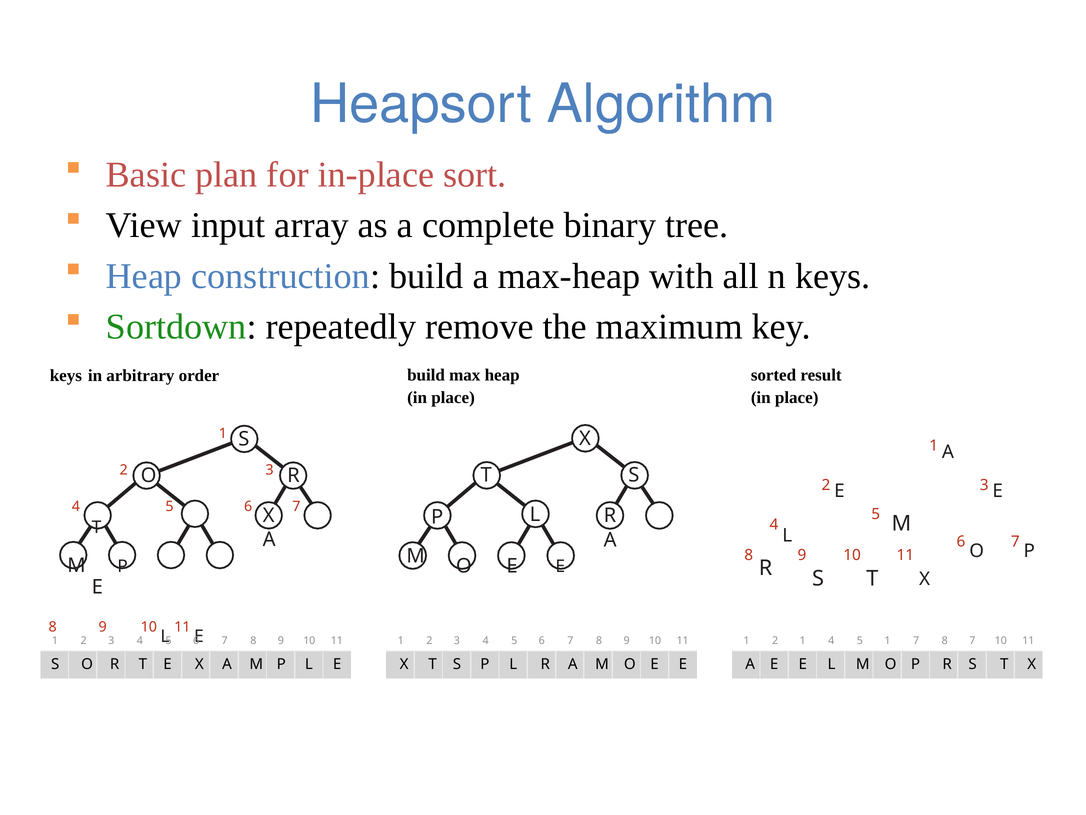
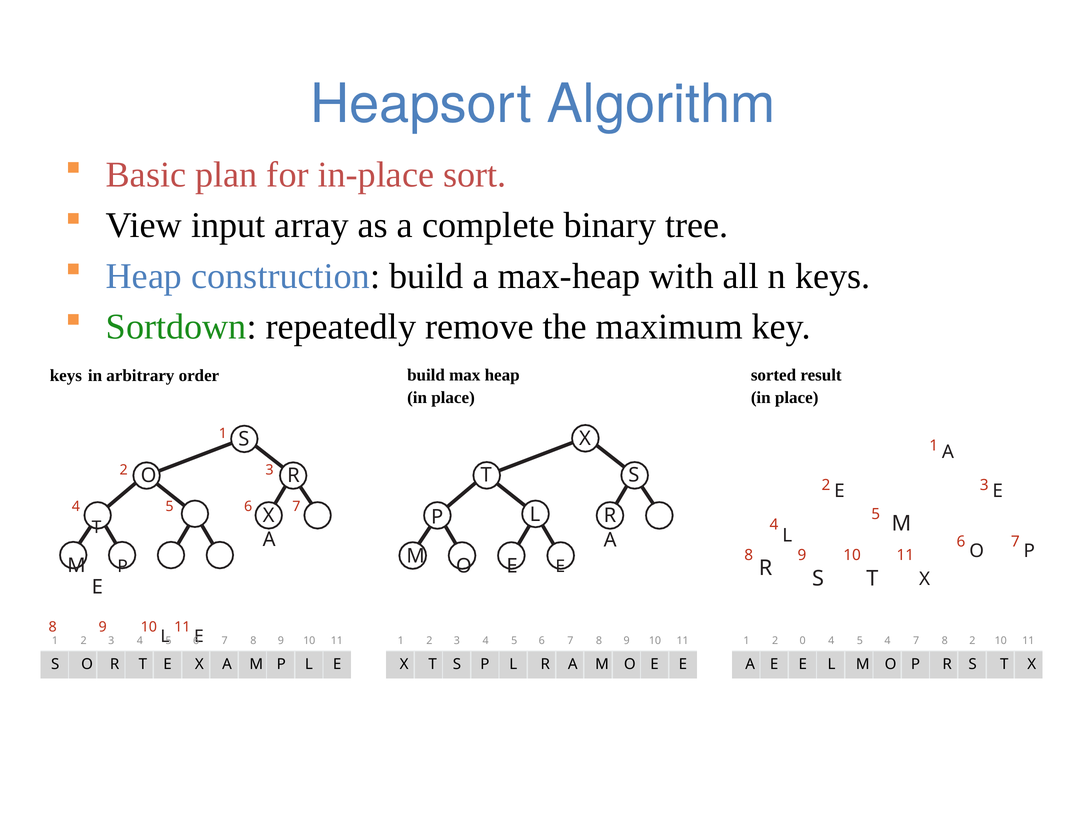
2 1: 1 -> 0 (803, 640)
5 1: 1 -> 4 (888, 640)
8 7: 7 -> 2 (972, 640)
